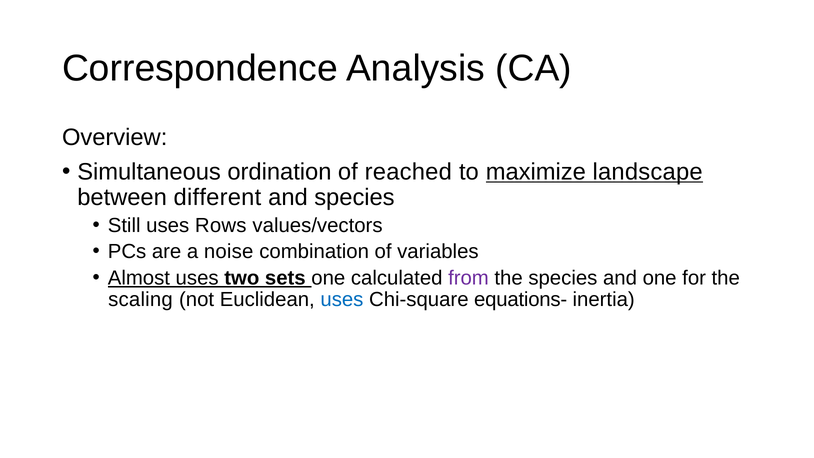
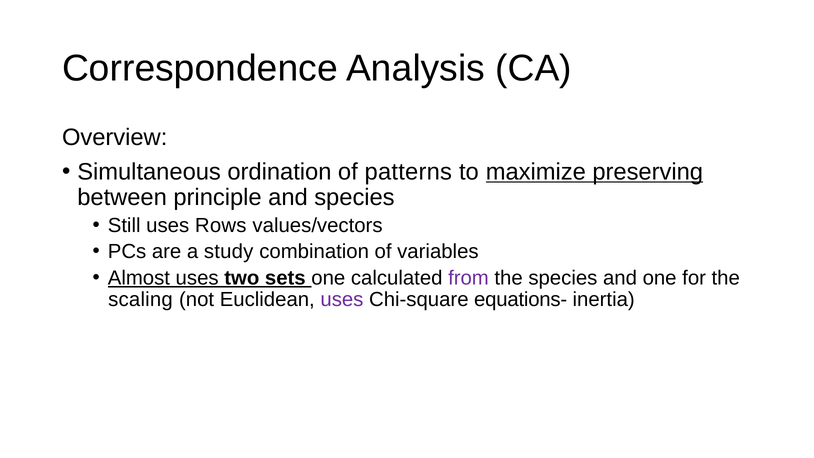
reached: reached -> patterns (408, 172)
landscape: landscape -> preserving (648, 172)
different: different -> principle (218, 197)
noise: noise -> study (229, 252)
uses colour: blue -> purple (342, 300)
